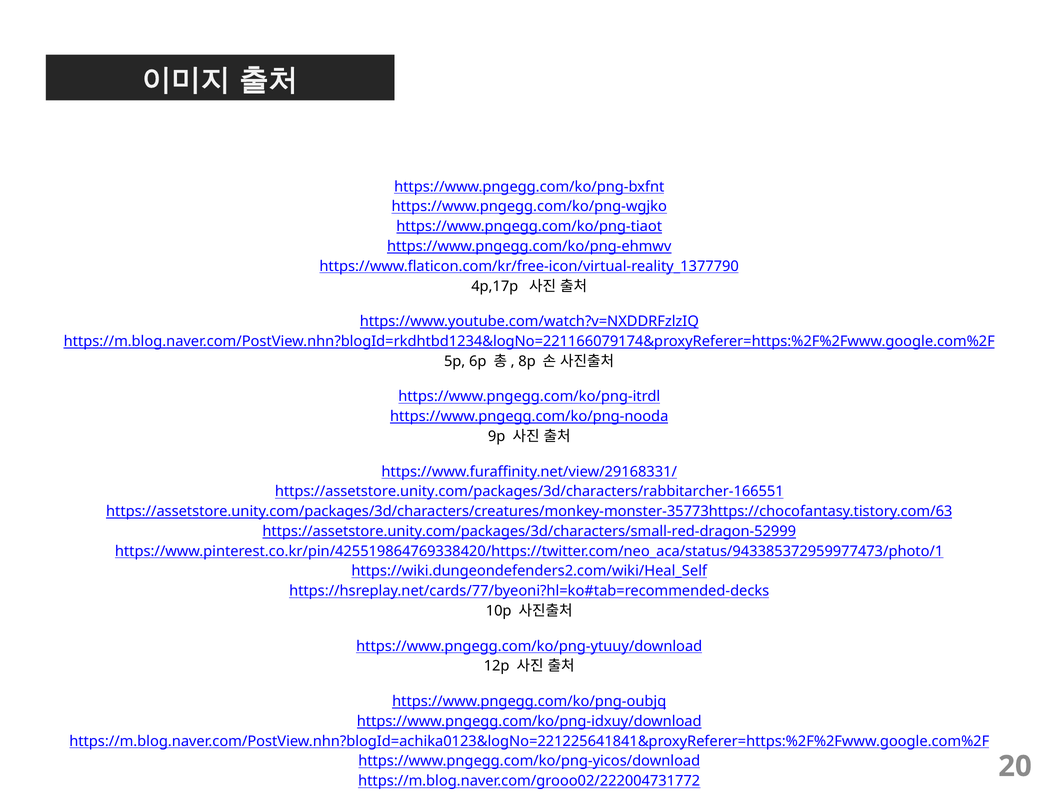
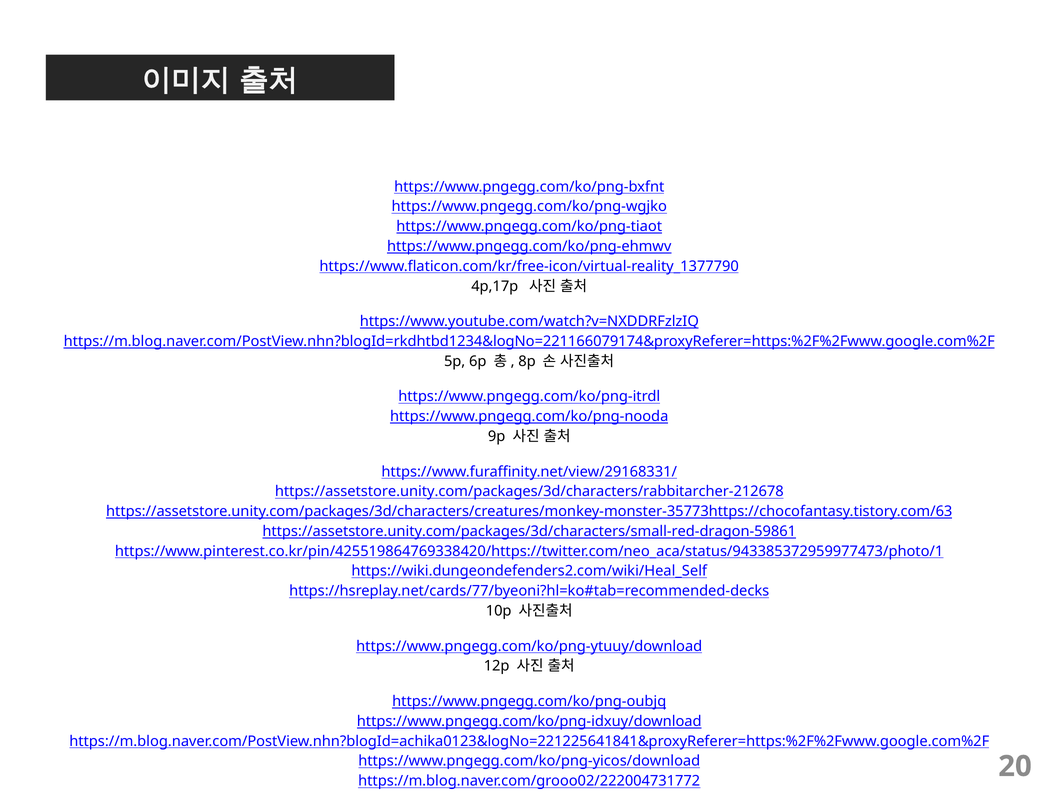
https://assetstore.unity.com/packages/3d/characters/rabbitarcher-166551: https://assetstore.unity.com/packages/3d/characters/rabbitarcher-166551 -> https://assetstore.unity.com/packages/3d/characters/rabbitarcher-212678 (529, 492)
https://assetstore.unity.com/packages/3d/characters/small-red-dragon-52999: https://assetstore.unity.com/packages/3d/characters/small-red-dragon-52999 -> https://assetstore.unity.com/packages/3d/characters/small-red-dragon-59861 (529, 532)
